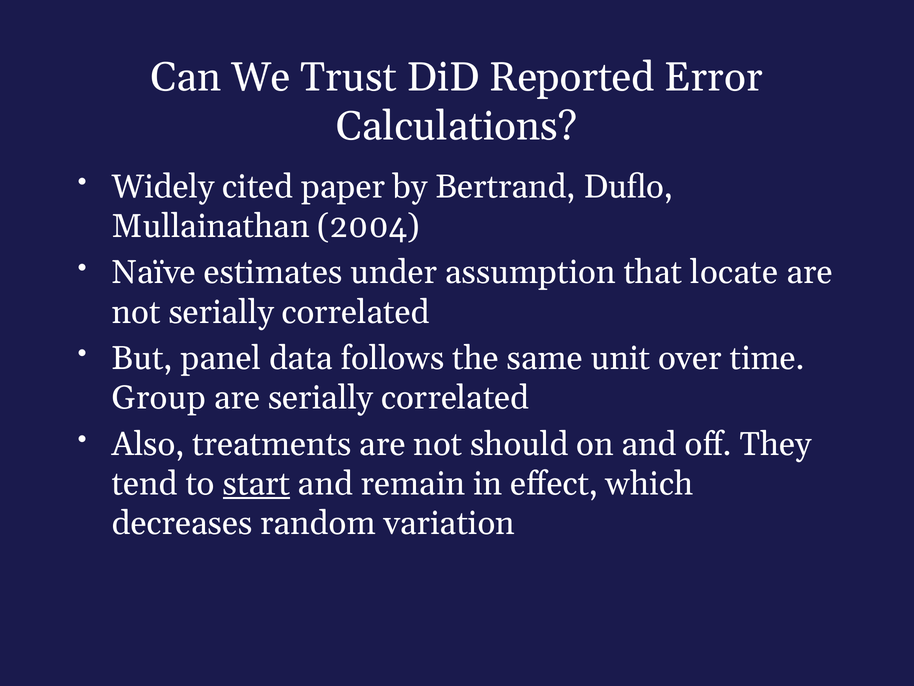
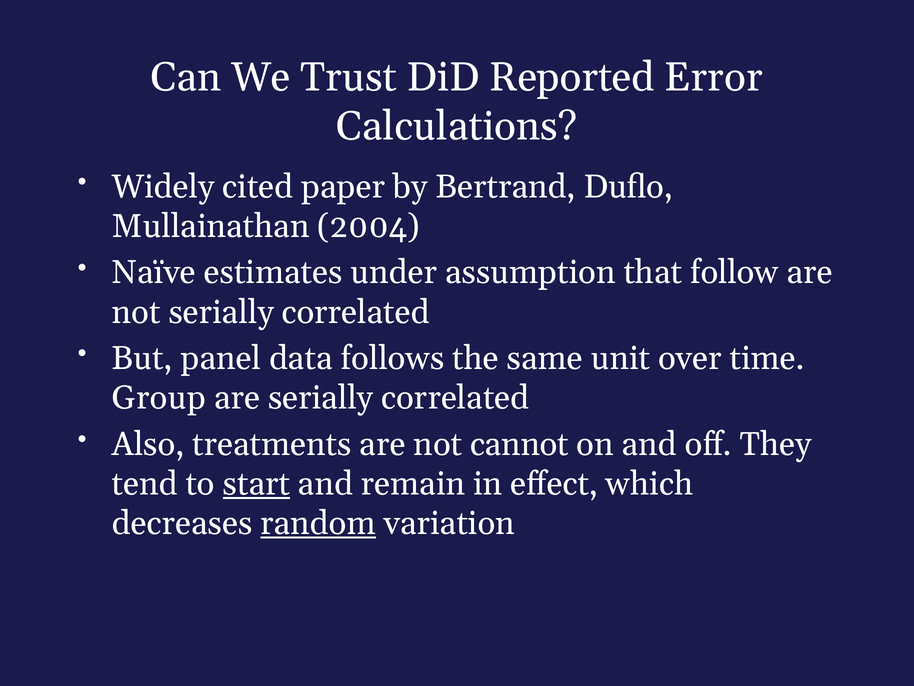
locate: locate -> follow (734, 272)
should: should -> cannot (519, 444)
random underline: none -> present (318, 523)
